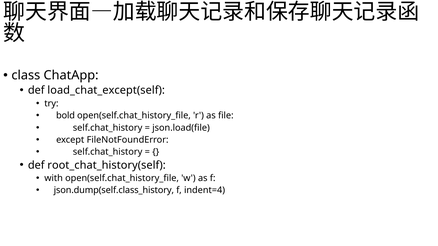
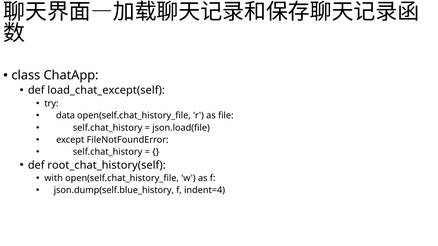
bold: bold -> data (66, 116)
json.dump(self.class_history: json.dump(self.class_history -> json.dump(self.blue_history (114, 191)
